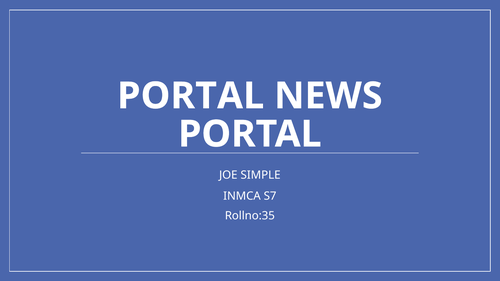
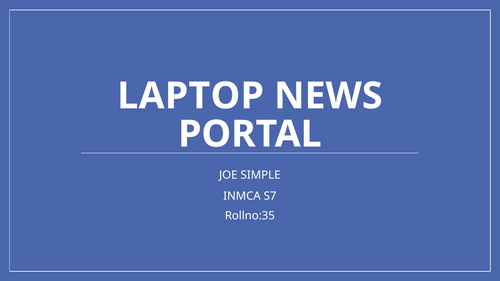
PORTAL: PORTAL -> LAPTOP (191, 96)
